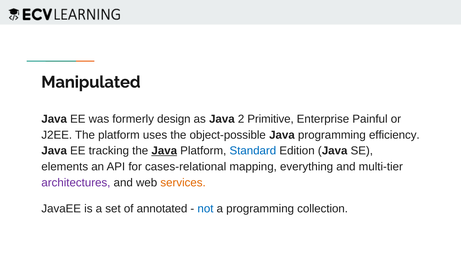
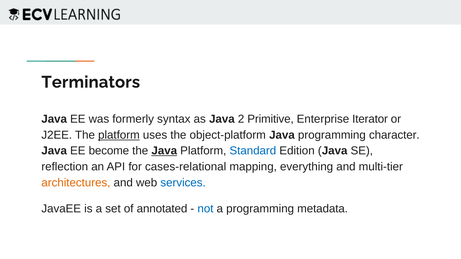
Manipulated: Manipulated -> Terminators (91, 82)
design: design -> syntax (174, 119)
Painful: Painful -> Iterator (370, 119)
platform underline: none -> present (119, 135)
object-possible: object-possible -> object-platform (228, 135)
efficiency: efficiency -> character (394, 135)
tracking: tracking -> become (109, 151)
elements: elements -> reflection (65, 167)
architectures colour: purple -> orange (76, 183)
services colour: orange -> blue (183, 183)
collection: collection -> metadata (323, 209)
